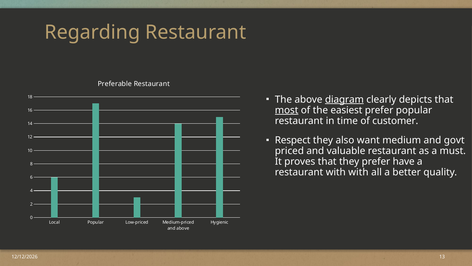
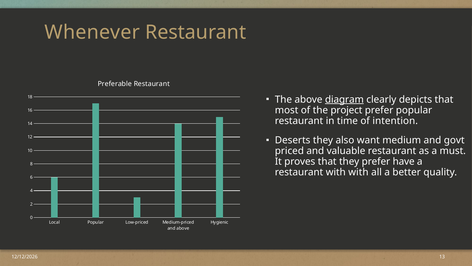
Regarding: Regarding -> Whenever (92, 32)
most underline: present -> none (287, 110)
easiest: easiest -> project (346, 110)
customer: customer -> intention (395, 121)
Respect: Respect -> Deserts (293, 140)
